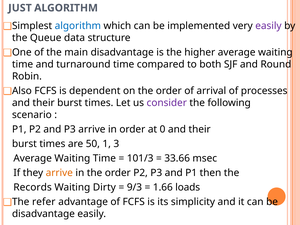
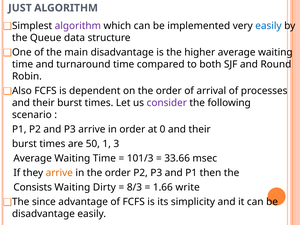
algorithm colour: blue -> purple (78, 26)
easily colour: purple -> blue (268, 26)
Records: Records -> Consists (33, 187)
9/3: 9/3 -> 8/3 (134, 187)
loads: loads -> write (188, 187)
refer: refer -> since (44, 202)
